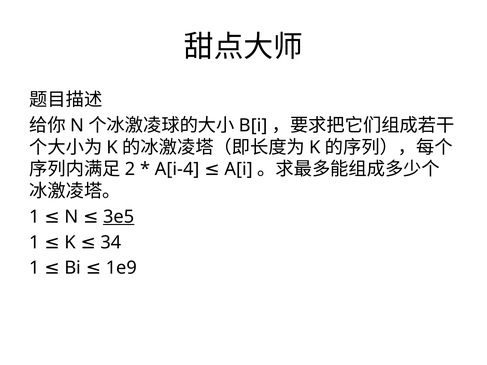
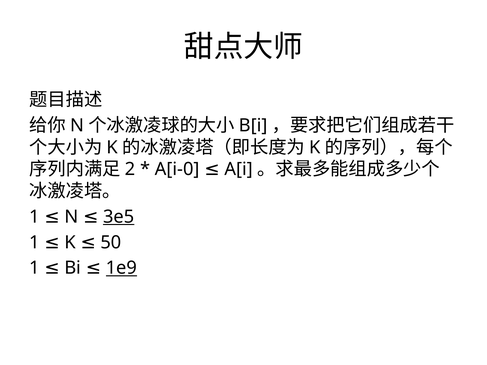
A[i-4: A[i-4 -> A[i-0 (177, 169)
34: 34 -> 50 (111, 242)
1e9 underline: none -> present (121, 268)
